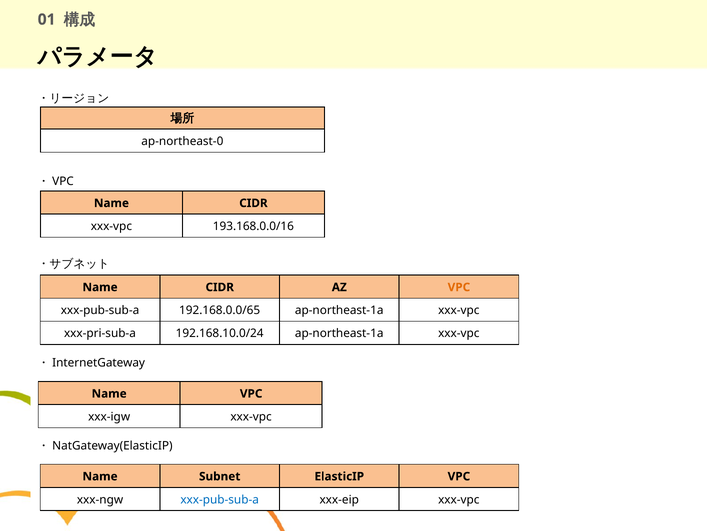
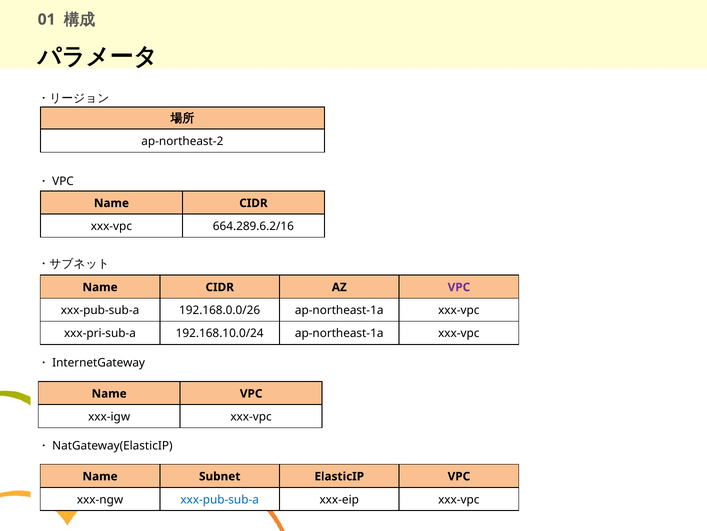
ap-northeast-0: ap-northeast-0 -> ap-northeast-2 (182, 141)
193.168.0.0/16: 193.168.0.0/16 -> 664.289.6.2/16 (253, 226)
VPC colour: orange -> purple (459, 287)
192.168.0.0/65: 192.168.0.0/65 -> 192.168.0.0/26 (220, 310)
